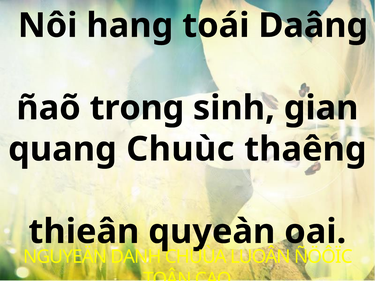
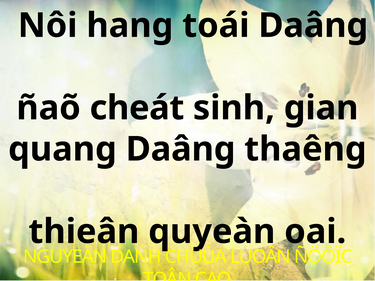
trong: trong -> cheát (137, 108)
quang Chuùc: Chuùc -> Daâng (181, 149)
